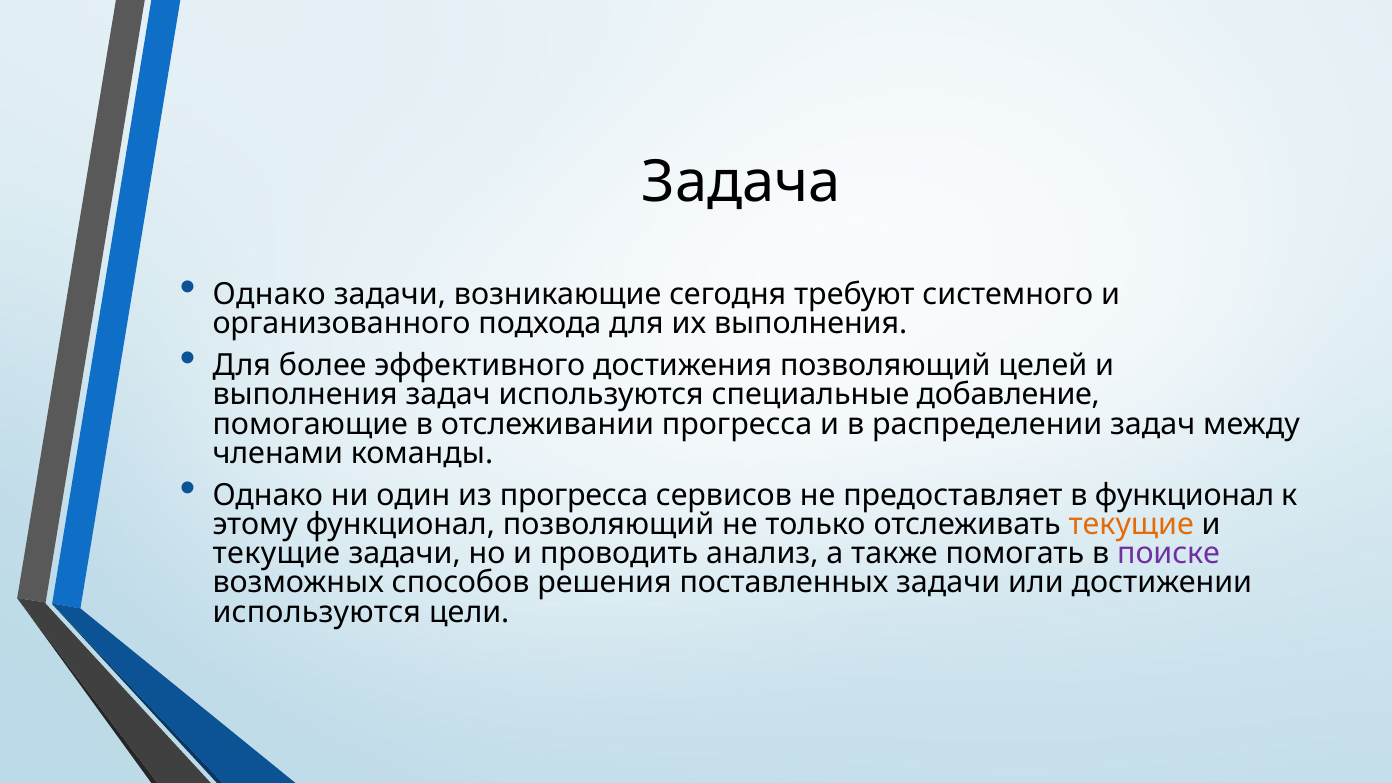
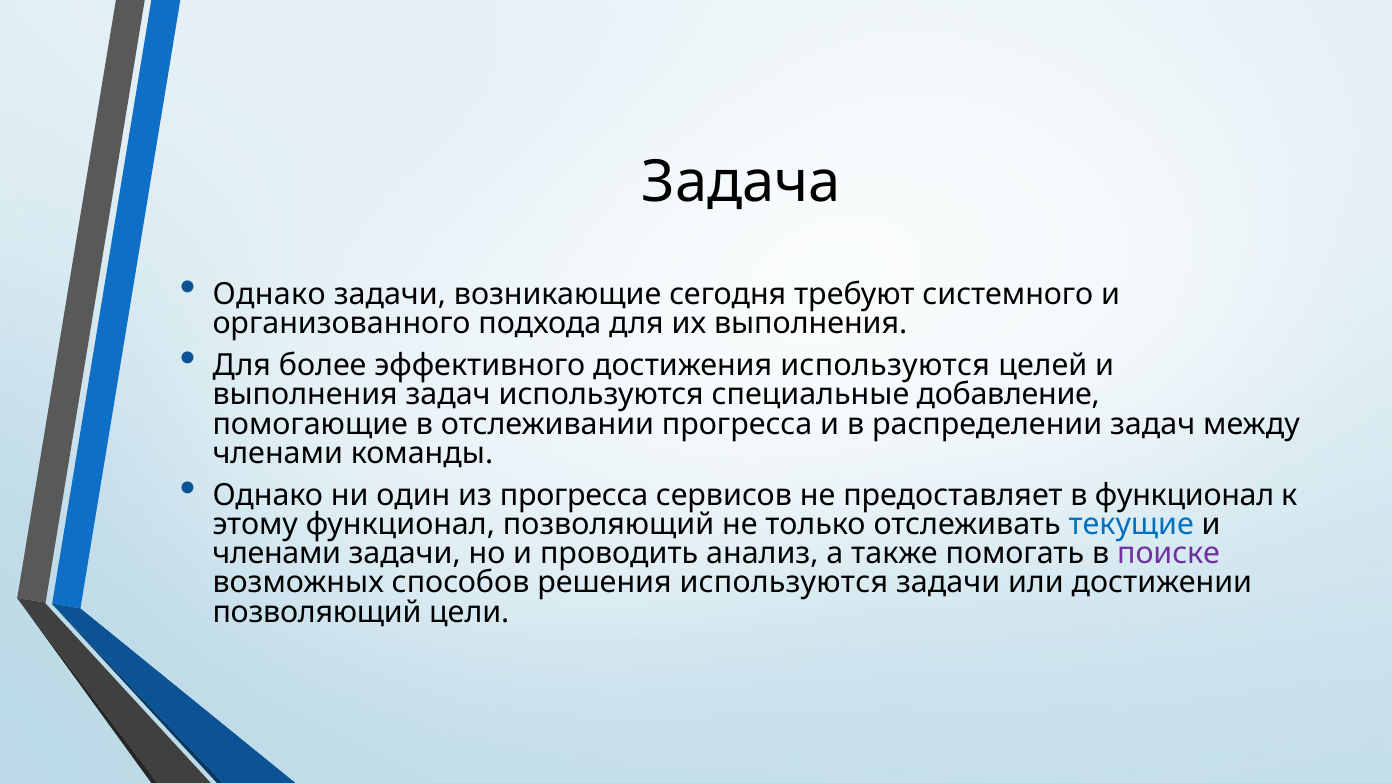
достижения позволяющий: позволяющий -> используются (885, 366)
текущие colour: orange -> blue (1131, 524)
текущие: текущие -> членами (277, 553)
решения поставленных: поставленных -> используются (784, 583)
используются: используются -> позволяющий (317, 612)
